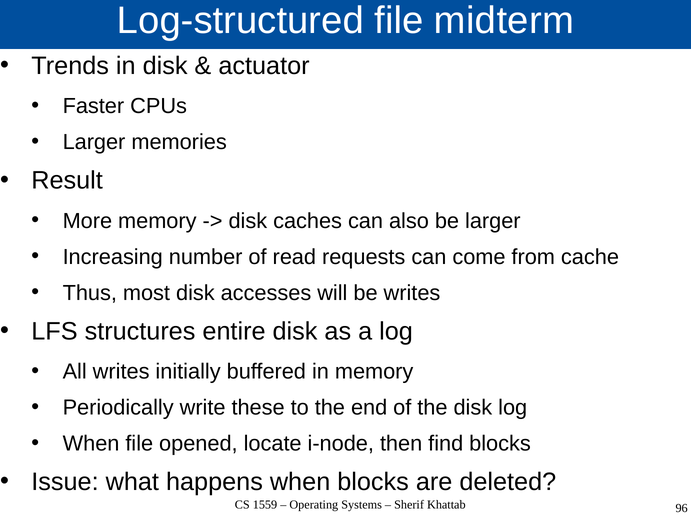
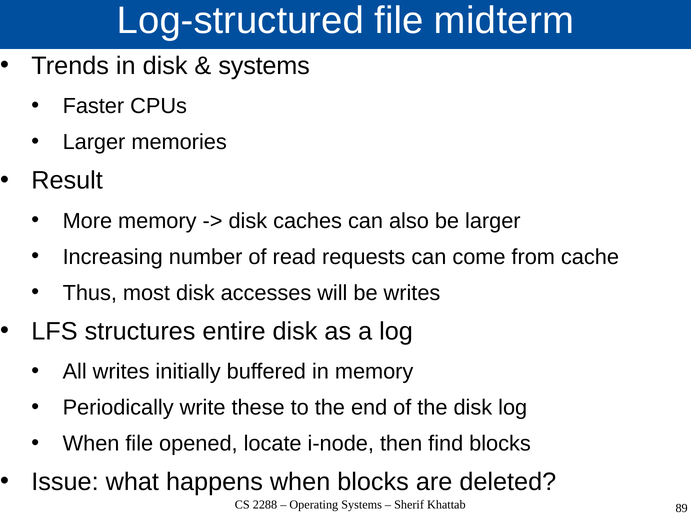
actuator: actuator -> systems (264, 66)
1559: 1559 -> 2288 (265, 505)
96: 96 -> 89 (682, 508)
